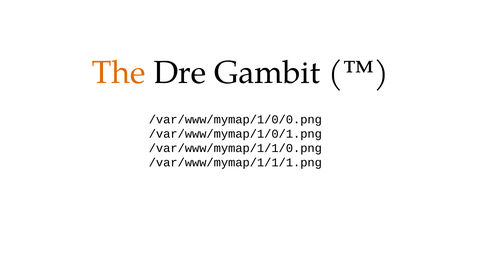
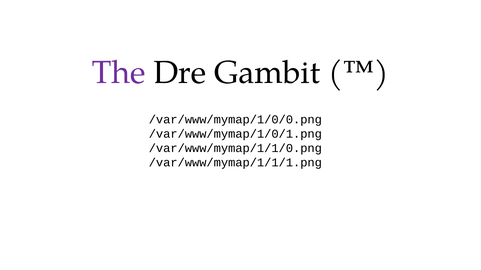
The colour: orange -> purple (119, 73)
